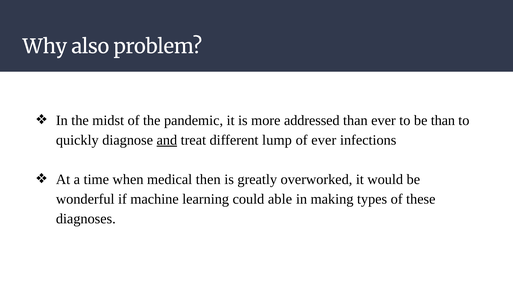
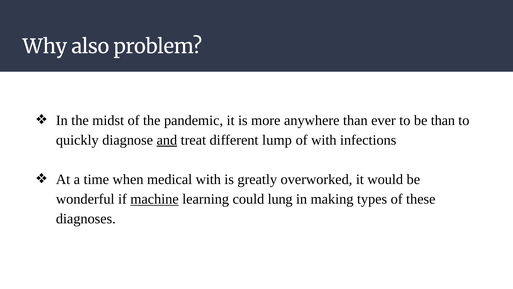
addressed: addressed -> anywhere (312, 120)
of ever: ever -> with (324, 140)
medical then: then -> with (208, 179)
machine underline: none -> present (155, 199)
able: able -> lung (280, 199)
